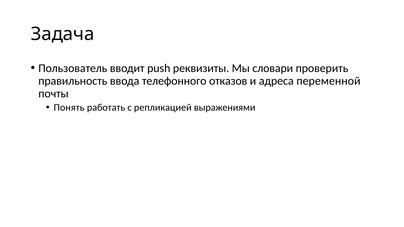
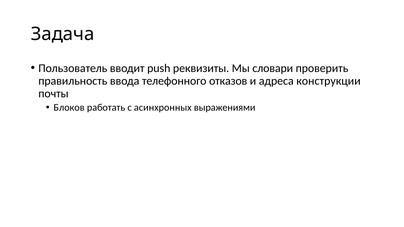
переменной: переменной -> конструкции (328, 81)
Понять: Понять -> Блоков (69, 108)
репликацией: репликацией -> асинхронных (163, 108)
